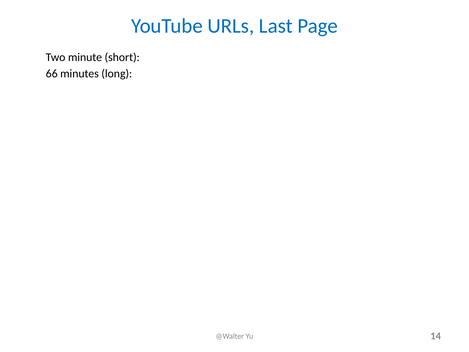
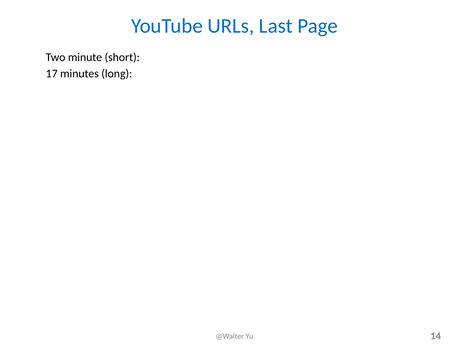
66: 66 -> 17 (52, 74)
